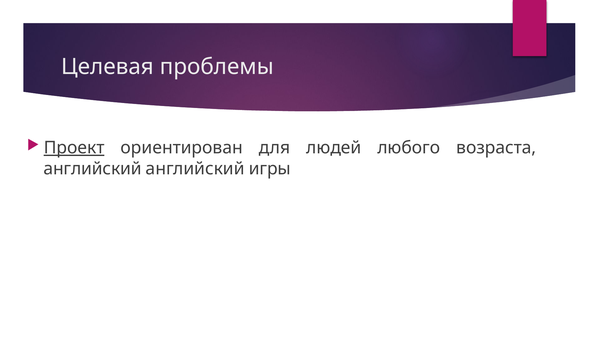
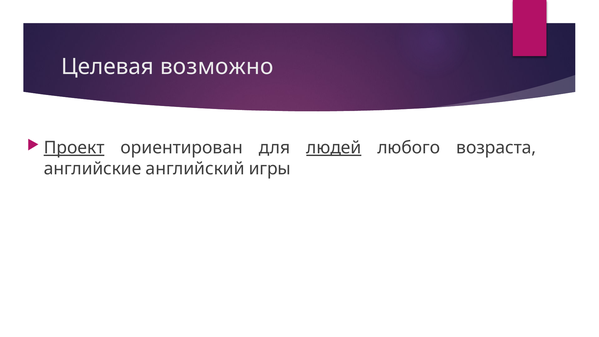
проблемы: проблемы -> возможно (217, 67)
людей underline: none -> present (334, 148)
английский: английский -> английские (93, 169)
